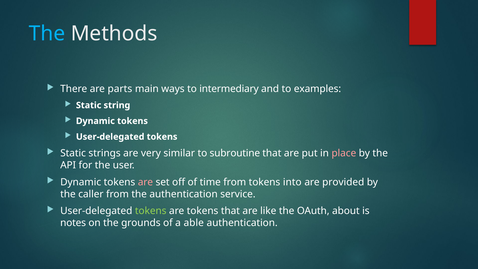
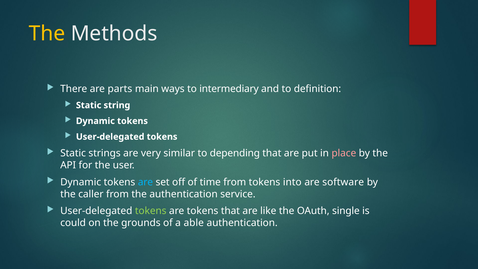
The colour: light blue -> yellow (47, 34)
examples: examples -> definition (317, 89)
subroutine: subroutine -> depending (235, 153)
are colour: pink -> light blue (145, 182)
provided: provided -> software (343, 182)
about: about -> single (346, 211)
notes: notes -> could (73, 223)
